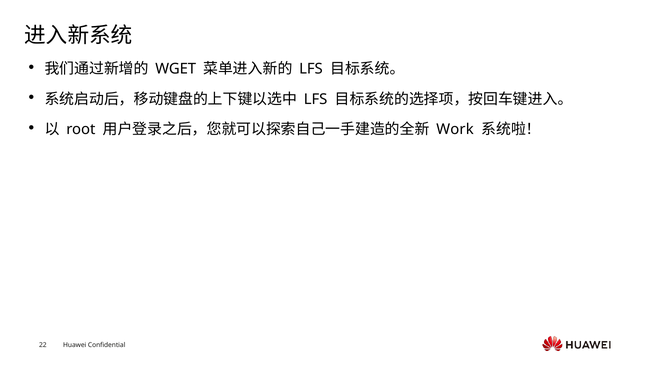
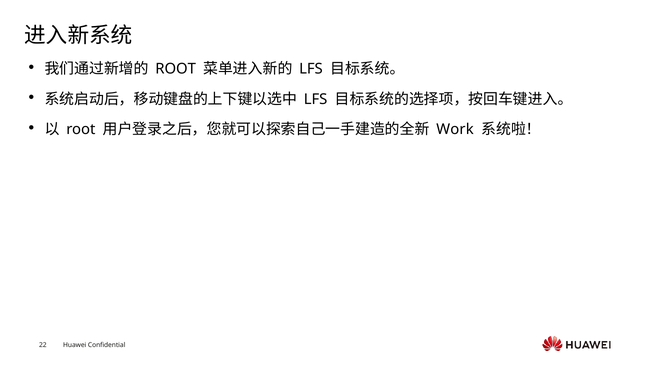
WGET: WGET -> ROOT (176, 69)
